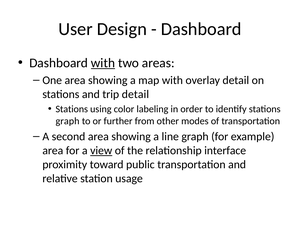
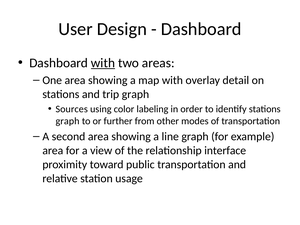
trip detail: detail -> graph (135, 94)
Stations: Stations -> Sources (72, 109)
view underline: present -> none (101, 151)
